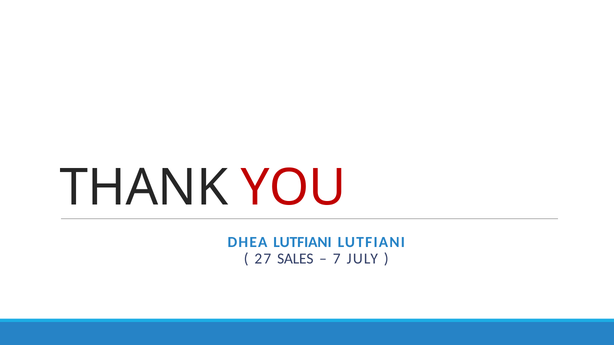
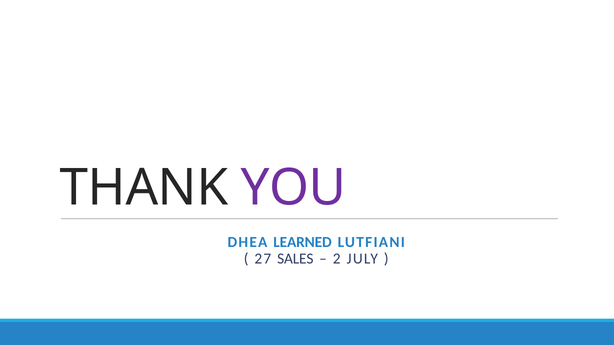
YOU colour: red -> purple (293, 188)
DHEA LUTFIANI: LUTFIANI -> LEARNED (302, 243)
7: 7 -> 2 (337, 259)
